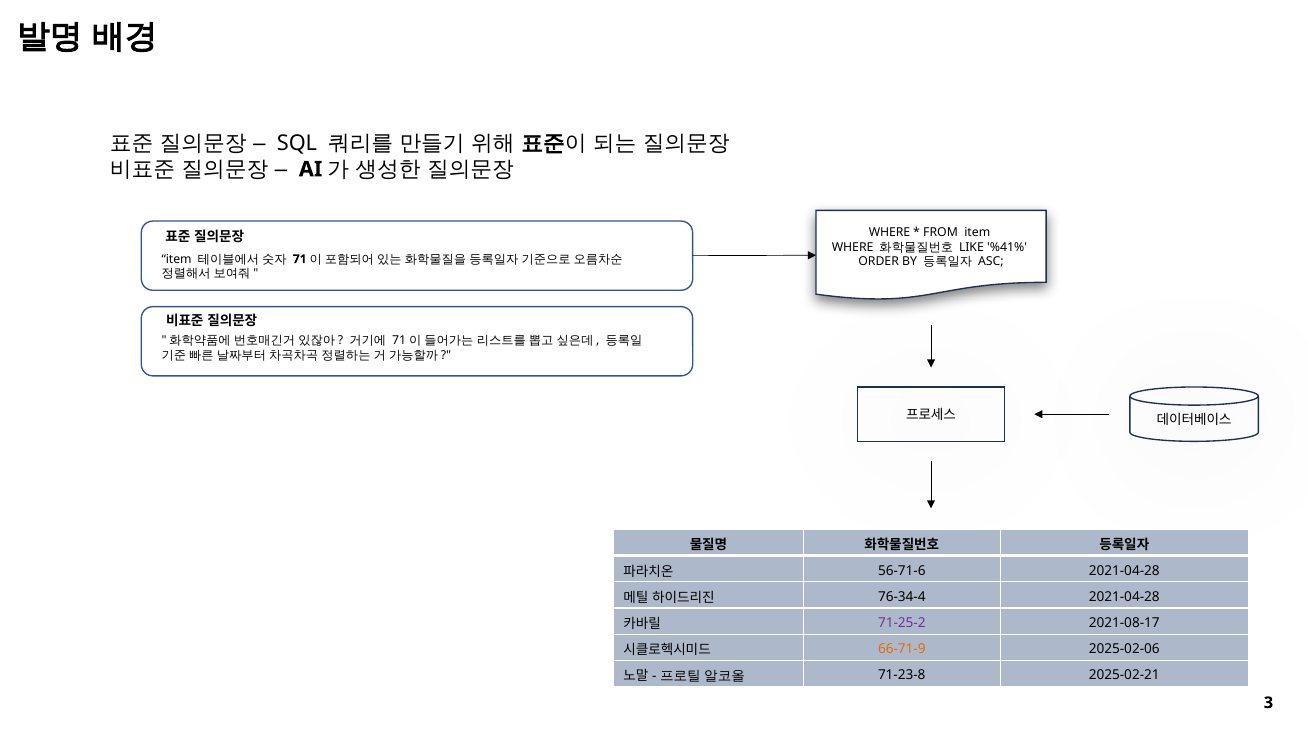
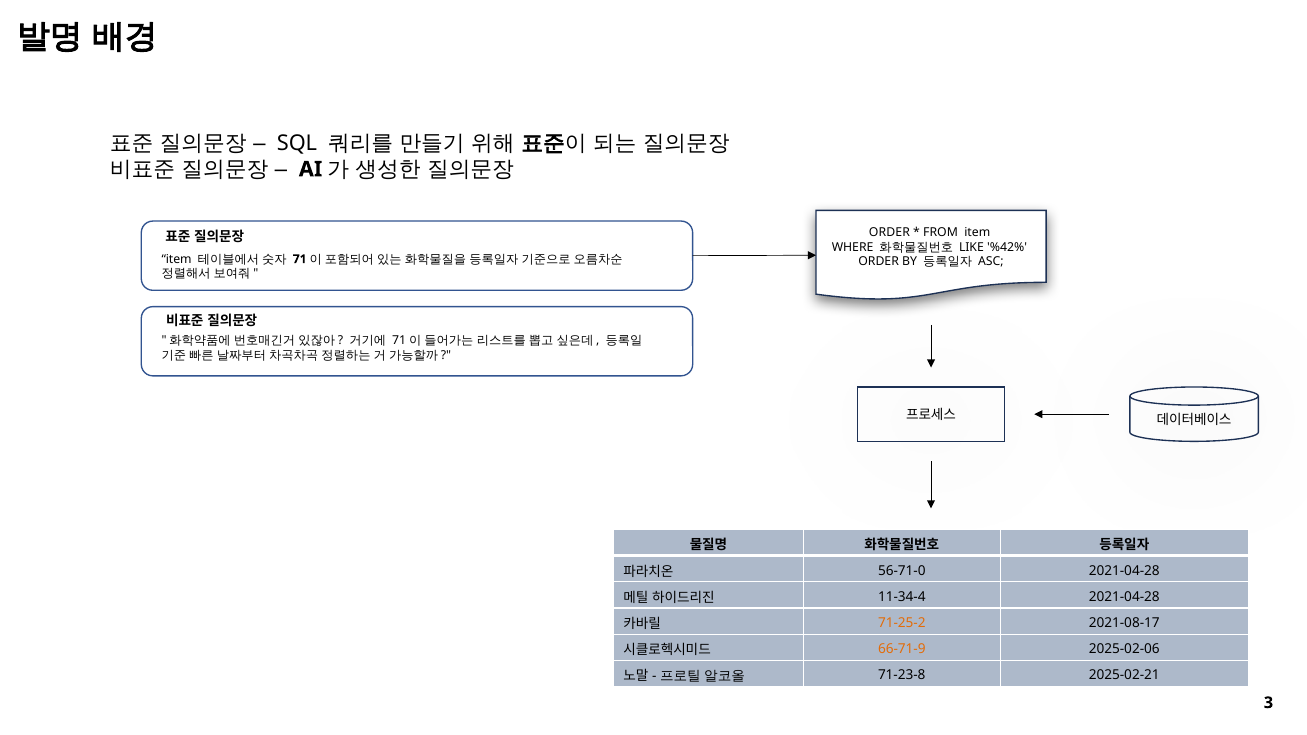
WHERE: WHERE -> ORDER (889, 232)
%41%: %41% -> %42% (1007, 247)
56-71-6: 56-71-6 -> 56-71-0 (902, 571)
76-34-4: 76-34-4 -> 11-34-4 (902, 597)
71-25-2 colour: purple -> orange (902, 623)
